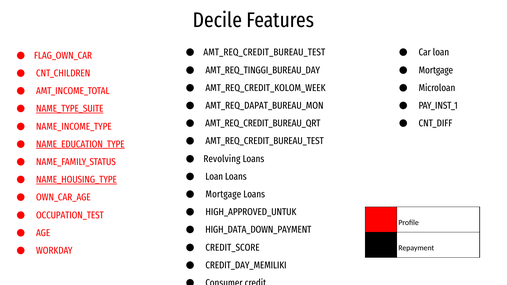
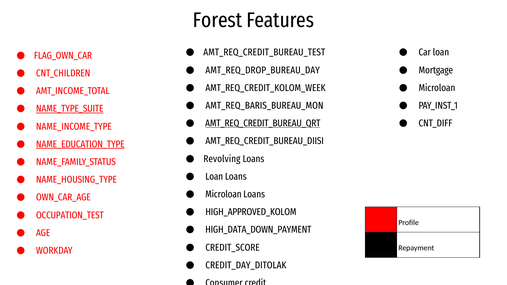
Decile: Decile -> Forest (218, 20)
AMT_REQ_TINGGI_BUREAU_DAY: AMT_REQ_TINGGI_BUREAU_DAY -> AMT_REQ_DROP_BUREAU_DAY (263, 70)
AMT_REQ_DAPAT_BUREAU_MON: AMT_REQ_DAPAT_BUREAU_MON -> AMT_REQ_BARIS_BUREAU_MON (264, 106)
AMT_REQ_CREDIT_BUREAU_QRT underline: none -> present (263, 123)
AMT_REQ_CREDIT_BUREAU_TEST: AMT_REQ_CREDIT_BUREAU_TEST -> AMT_REQ_CREDIT_BUREAU_DIISI (265, 141)
NAME_HOUSING_TYPE underline: present -> none (76, 180)
Mortgage: Mortgage -> Microloan (223, 194)
HIGH_APPROVED_UNTUK: HIGH_APPROVED_UNTUK -> HIGH_APPROVED_KOLOM (251, 212)
CREDIT_DAY_MEMILIKI: CREDIT_DAY_MEMILIKI -> CREDIT_DAY_DITOLAK (246, 265)
